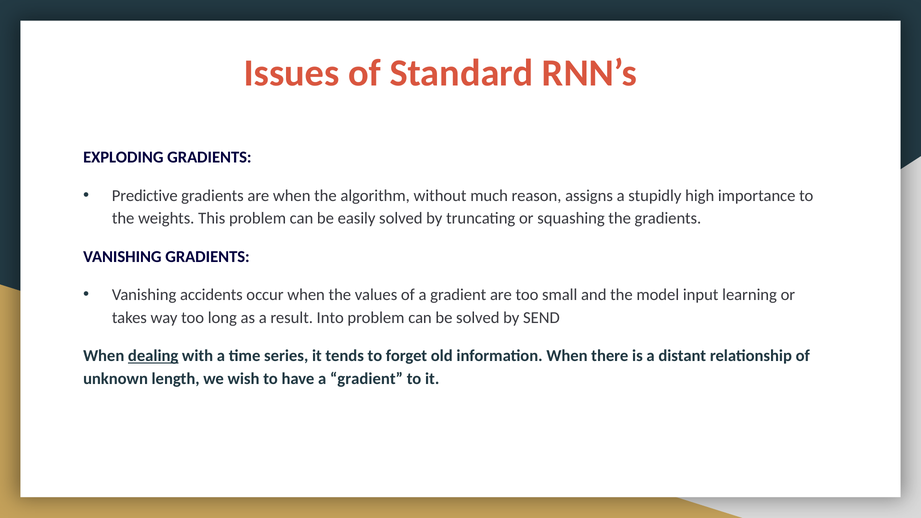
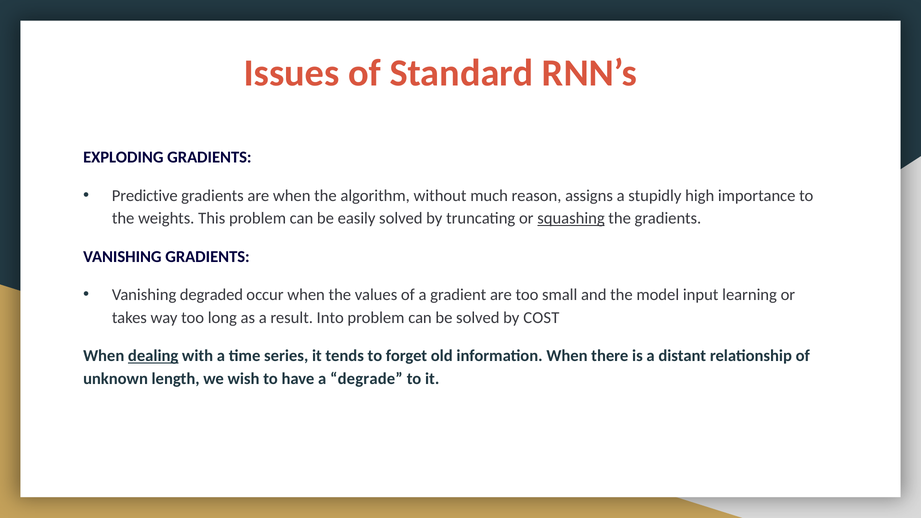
squashing underline: none -> present (571, 218)
accidents: accidents -> degraded (211, 295)
SEND: SEND -> COST (541, 318)
have a gradient: gradient -> degrade (366, 379)
